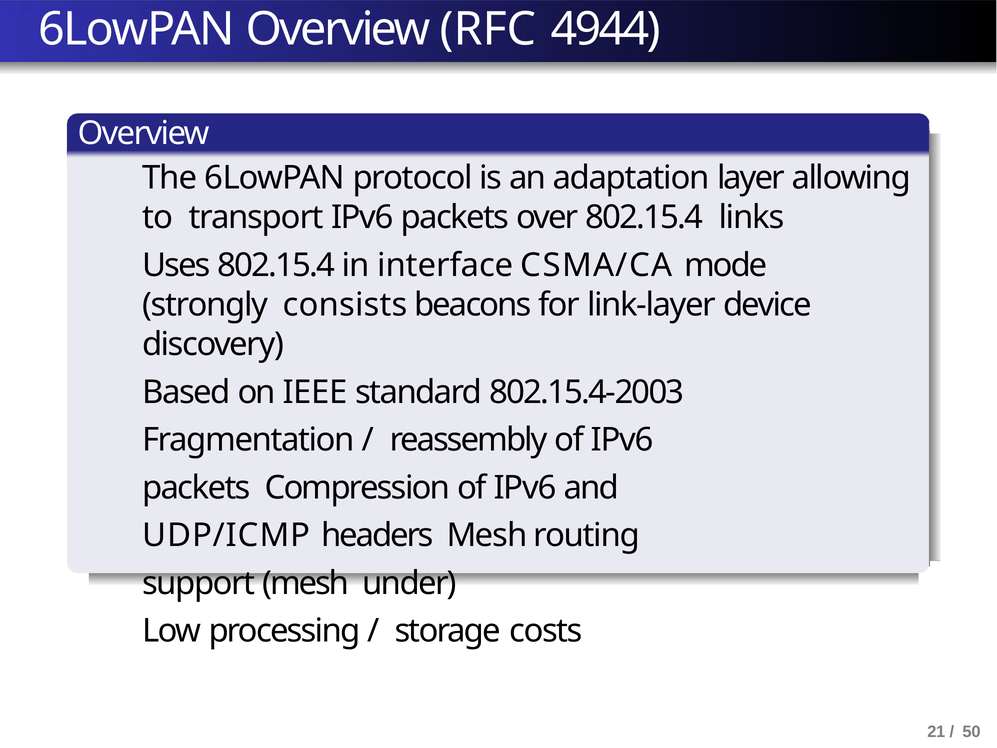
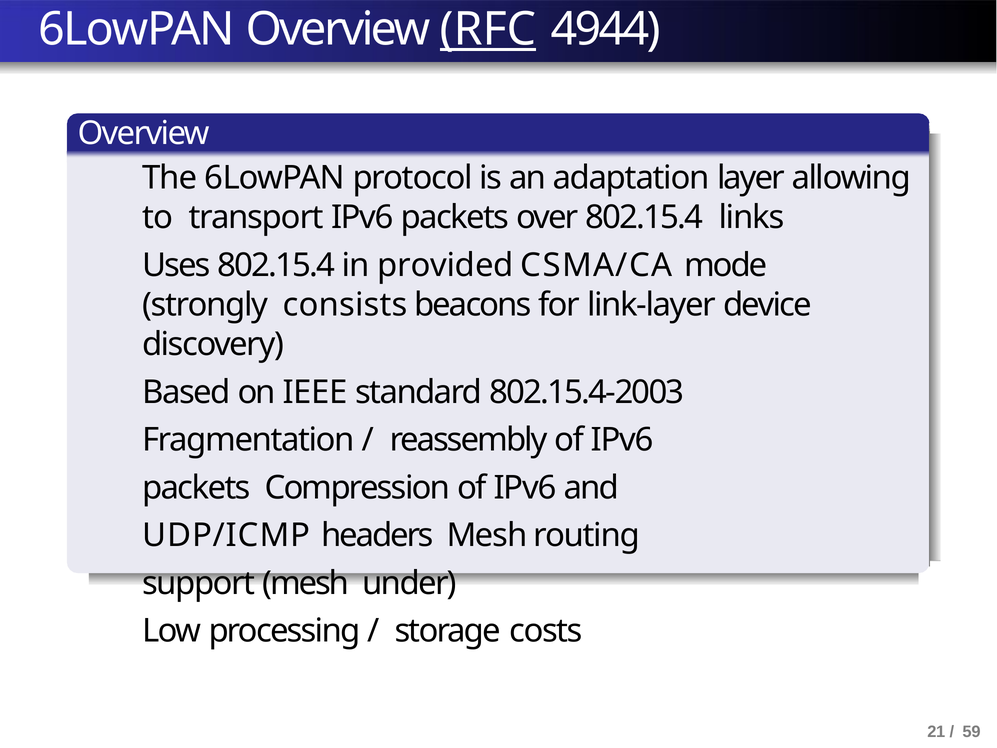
RFC underline: none -> present (488, 30)
interface: interface -> provided (445, 266)
50: 50 -> 59 (972, 732)
